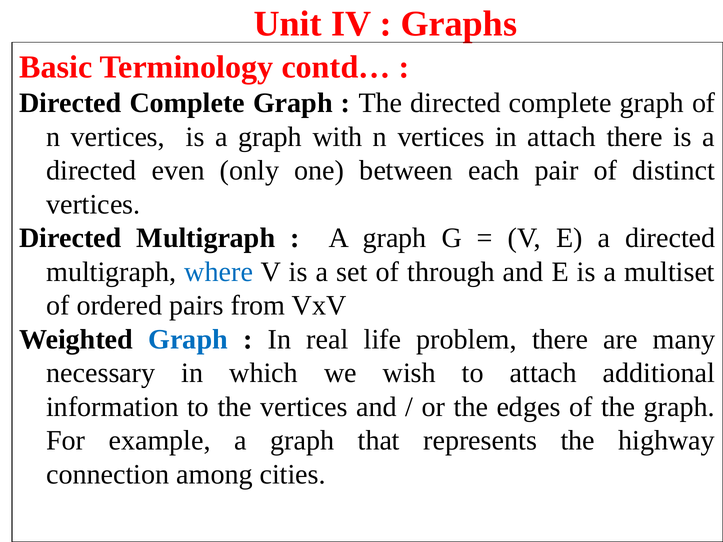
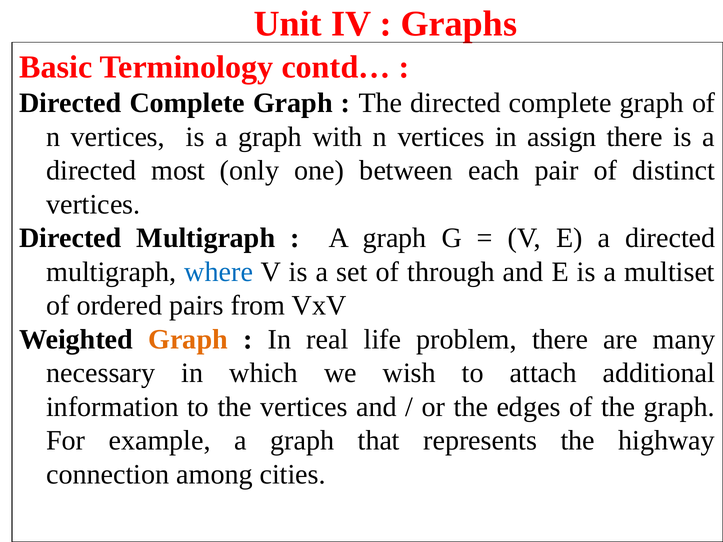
in attach: attach -> assign (562, 137)
even: even -> most (178, 171)
Graph colour: blue -> orange (188, 339)
